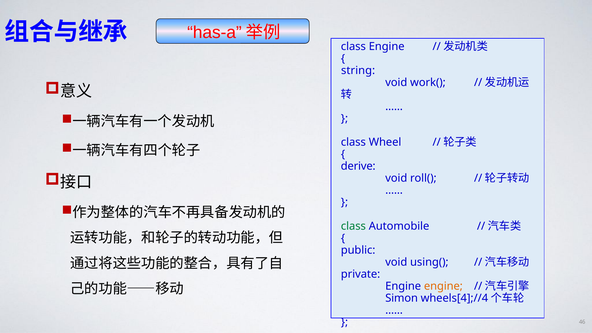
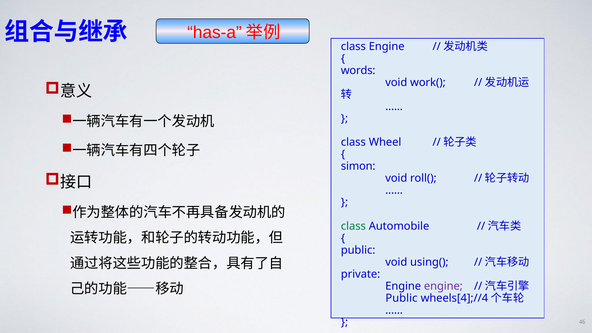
string: string -> words (358, 70)
derive: derive -> simon (358, 166)
engine colour: orange -> purple (443, 286)
Simon: Simon -> Public (401, 298)
